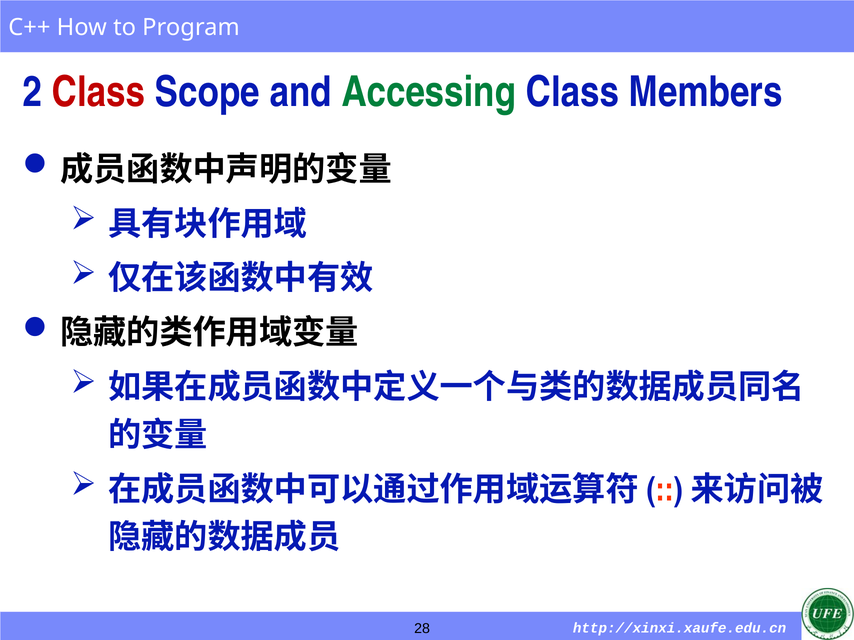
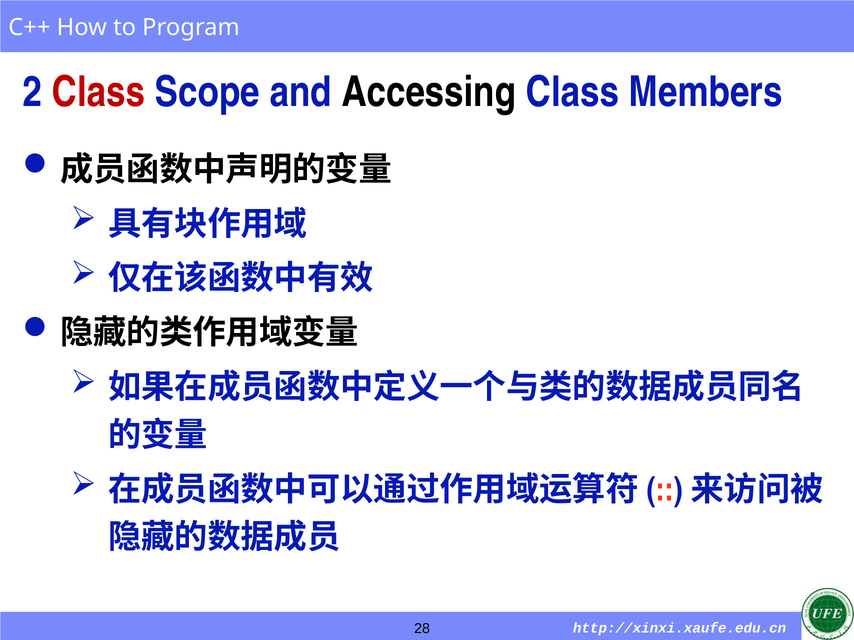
Accessing colour: green -> black (429, 92)
